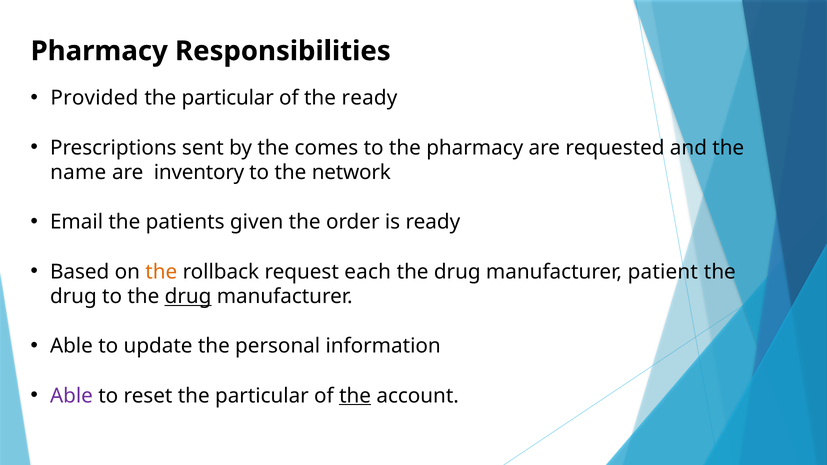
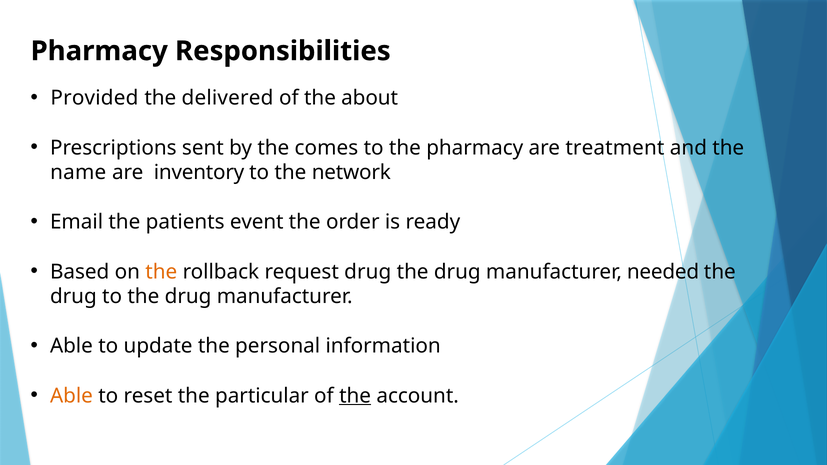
particular: particular -> delivered (228, 98)
the ready: ready -> about (370, 98)
requested: requested -> treatment (615, 148)
given: given -> event (257, 222)
request each: each -> drug (368, 272)
patient: patient -> needed (663, 272)
drug underline: present -> none (188, 297)
Able colour: purple -> orange (71, 396)
